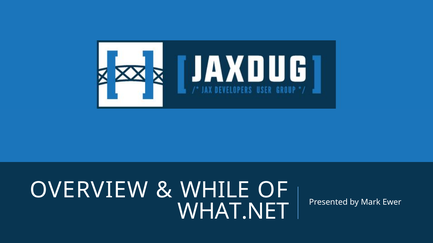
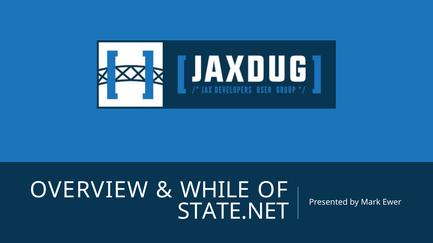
WHAT.NET: WHAT.NET -> STATE.NET (233, 212)
